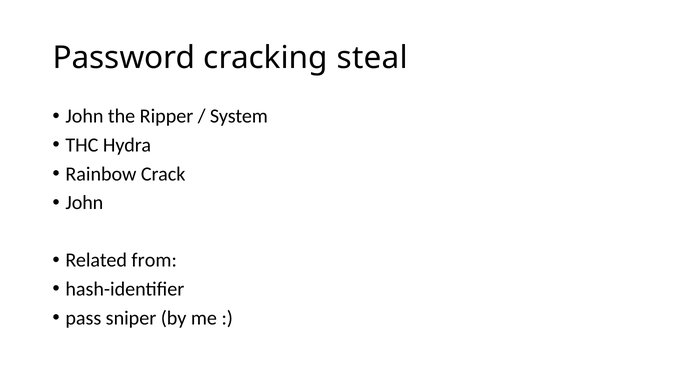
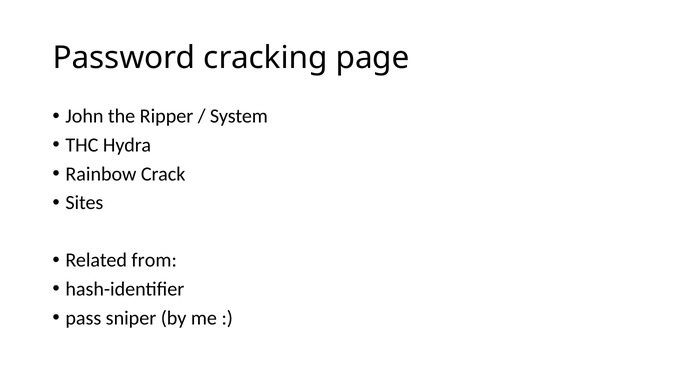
steal: steal -> page (373, 58)
John: John -> Sites (84, 203)
